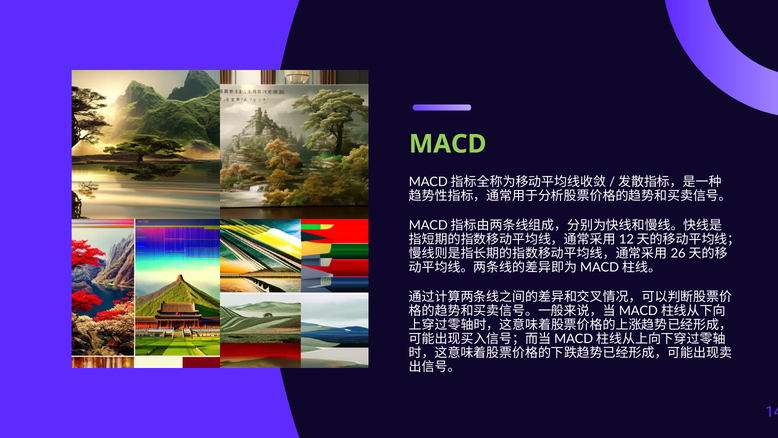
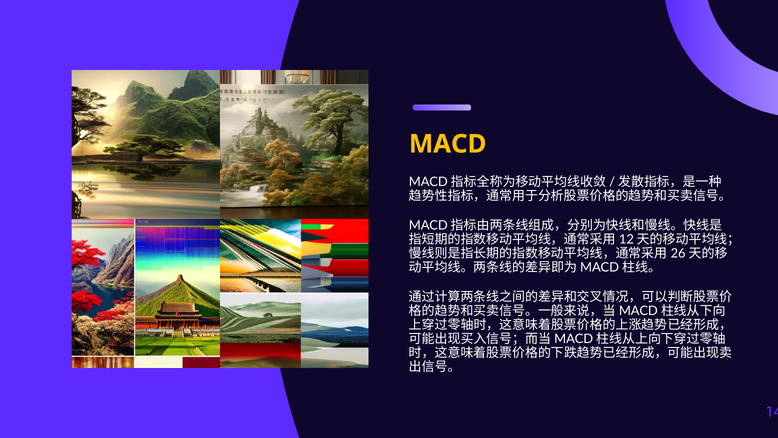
MACD colour: light green -> yellow (448, 144)
